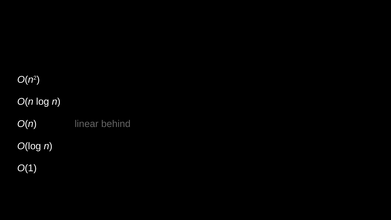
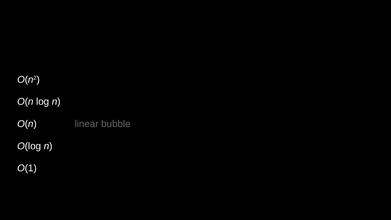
behind: behind -> bubble (116, 124)
